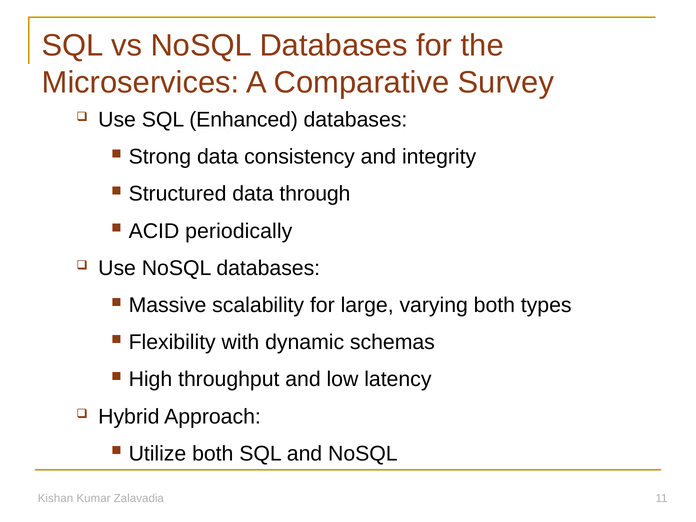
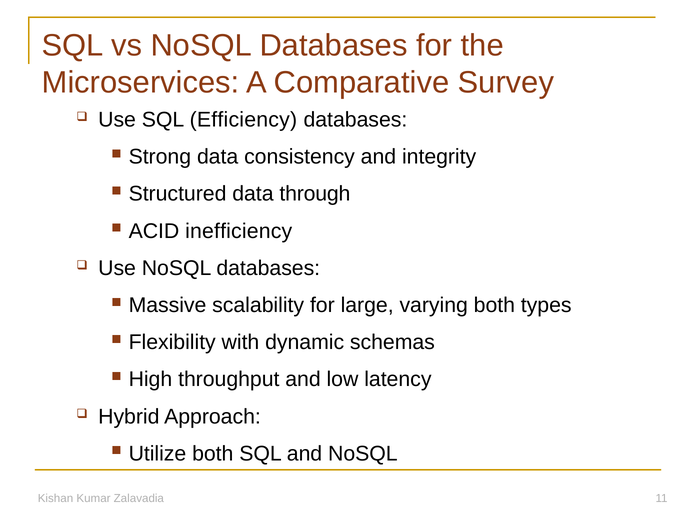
Enhanced: Enhanced -> Efficiency (243, 120)
periodically: periodically -> inefficiency (239, 231)
